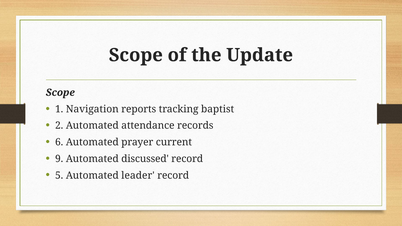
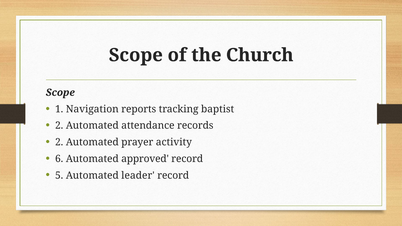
Update: Update -> Church (260, 55)
6: 6 -> 2 (59, 142)
current: current -> activity (174, 142)
9: 9 -> 6 (59, 159)
discussed: discussed -> approved (145, 159)
